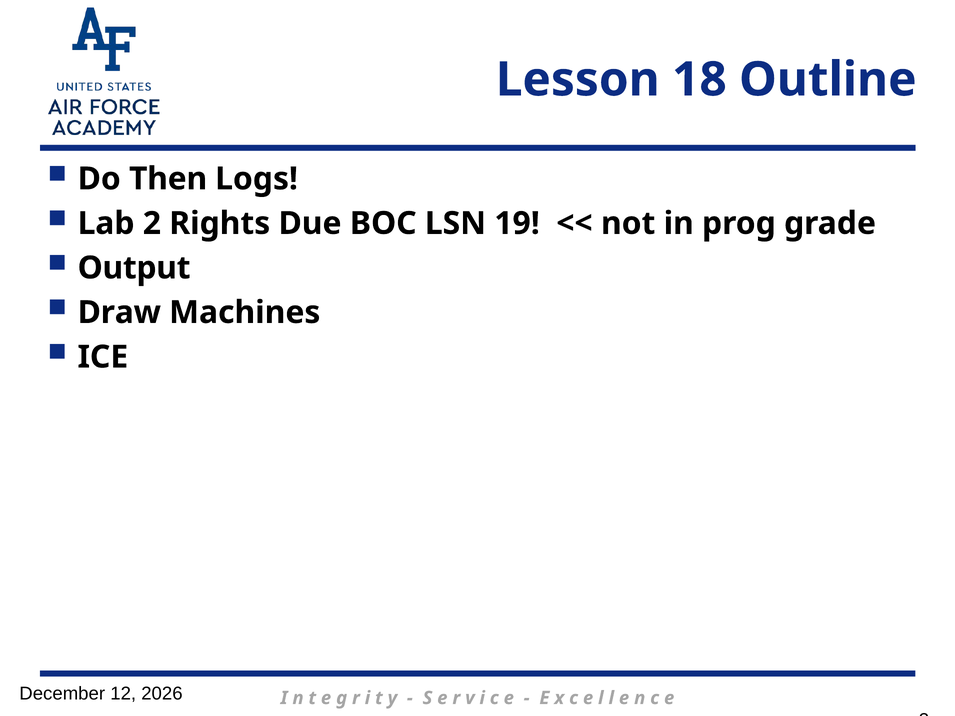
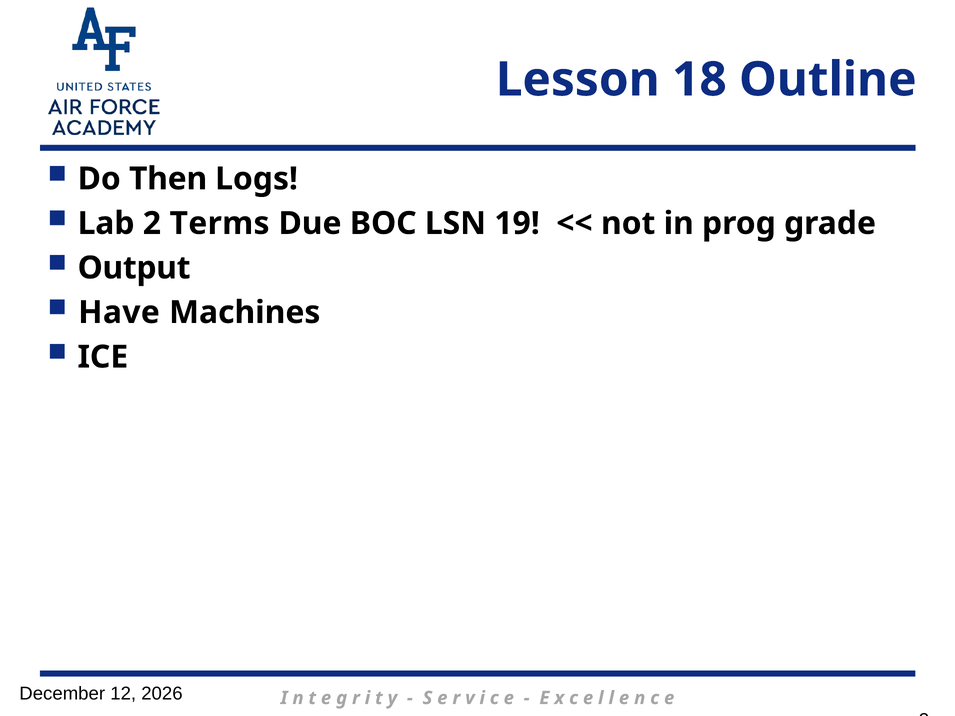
Rights: Rights -> Terms (220, 223)
Draw: Draw -> Have (119, 313)
